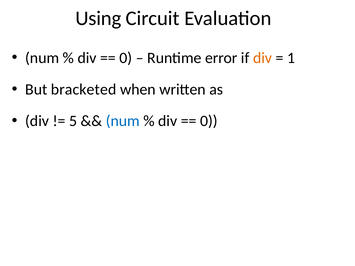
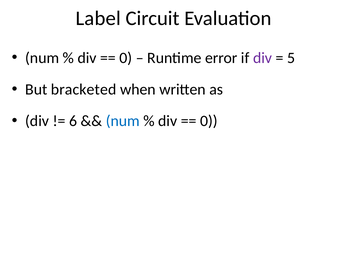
Using: Using -> Label (98, 18)
div colour: orange -> purple (263, 58)
1: 1 -> 5 (291, 58)
5: 5 -> 6 (73, 121)
